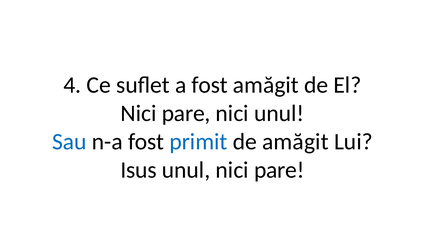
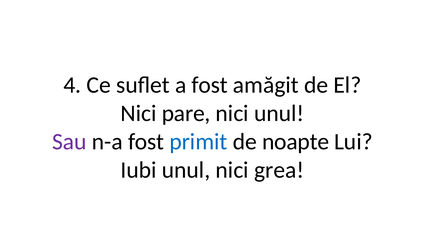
Sau colour: blue -> purple (69, 142)
de amăgit: amăgit -> noapte (296, 142)
Isus: Isus -> Iubi (139, 170)
unul nici pare: pare -> grea (279, 170)
